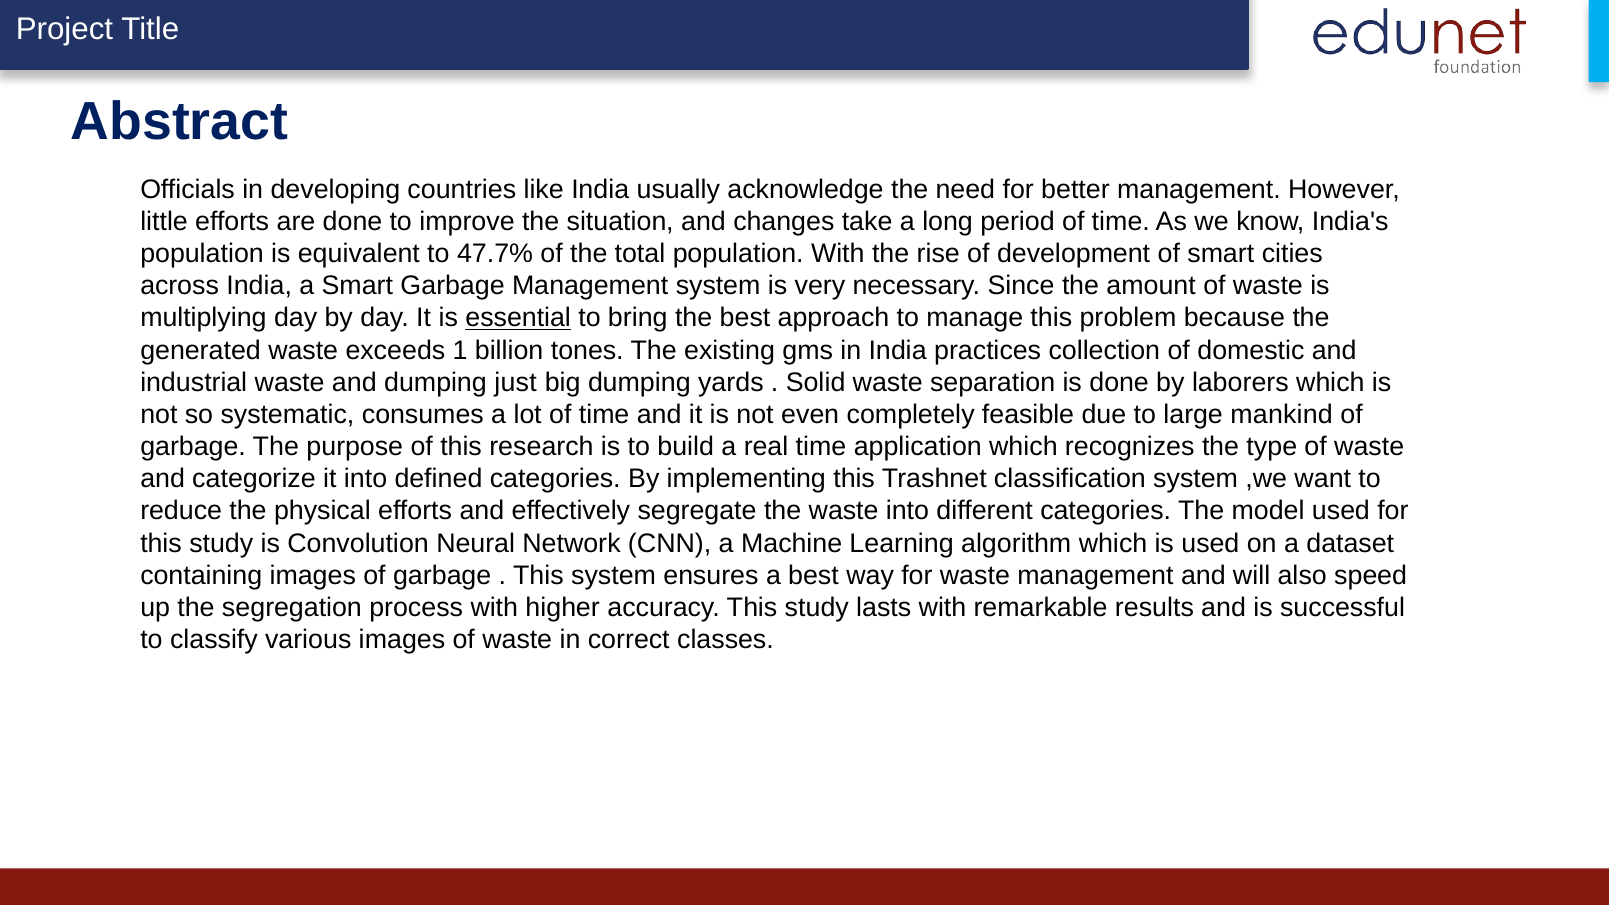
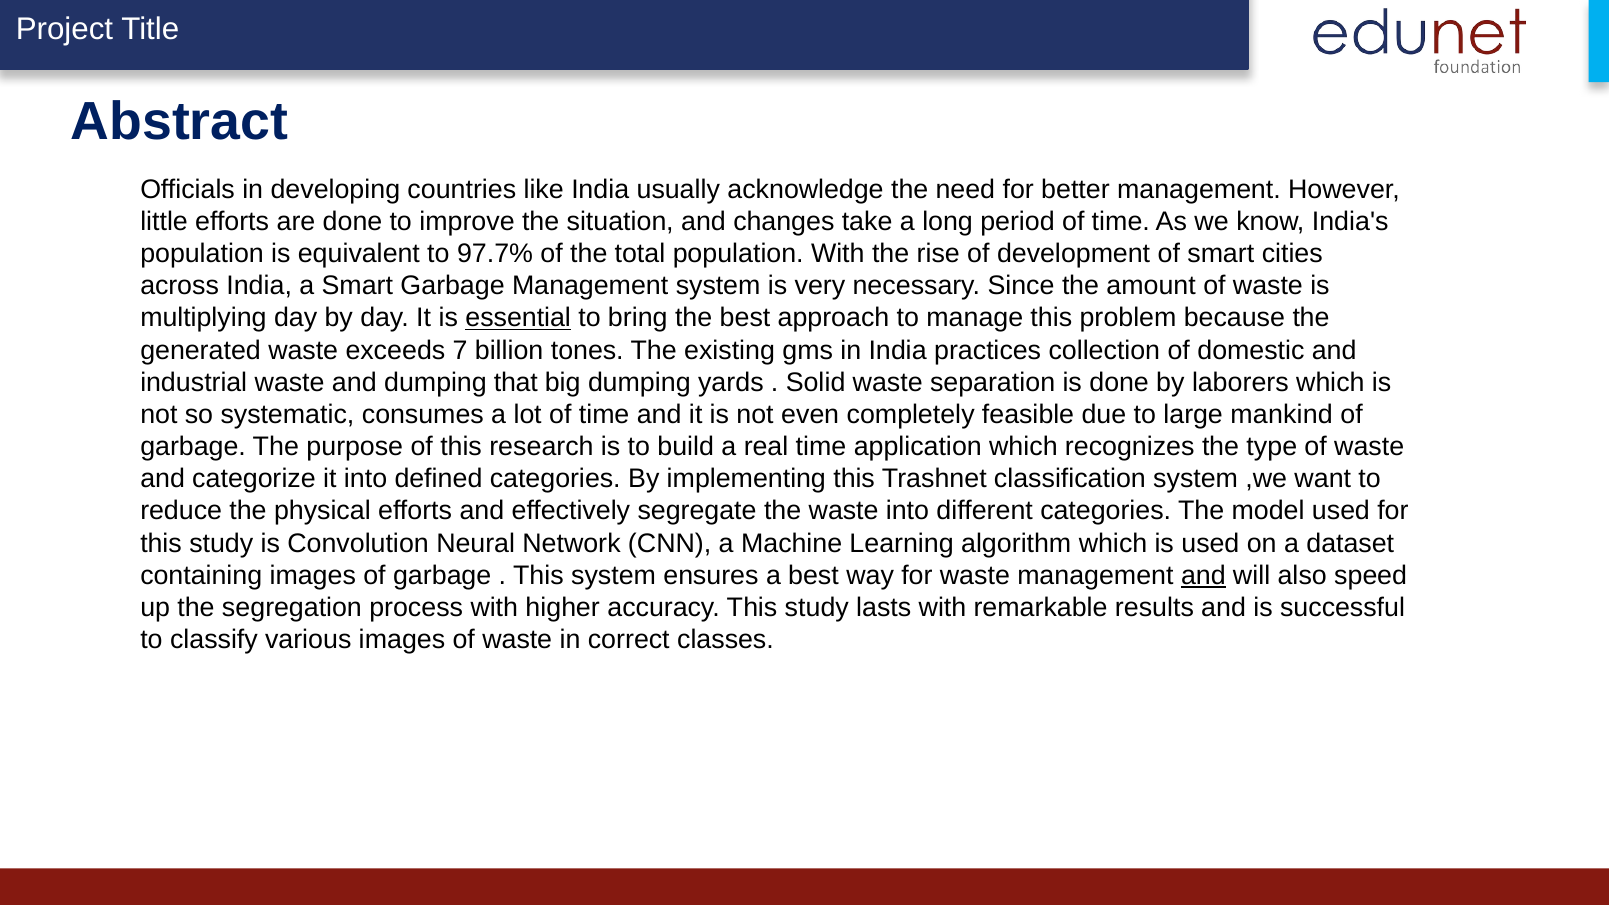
47.7%: 47.7% -> 97.7% (495, 254)
1: 1 -> 7 (460, 350)
just: just -> that (516, 382)
and underline: none -> present (1203, 575)
